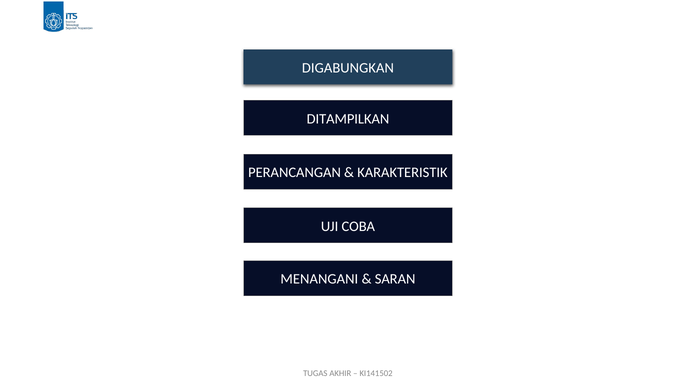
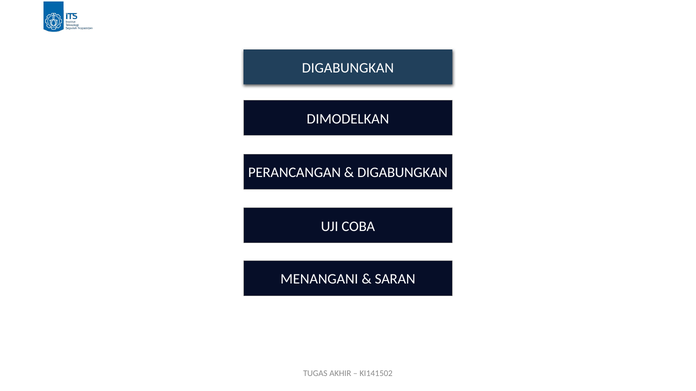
DITAMPILKAN: DITAMPILKAN -> DIMODELKAN (348, 119)
KARAKTERISTIK: KARAKTERISTIK -> DIGABUNGKAN (403, 173)
